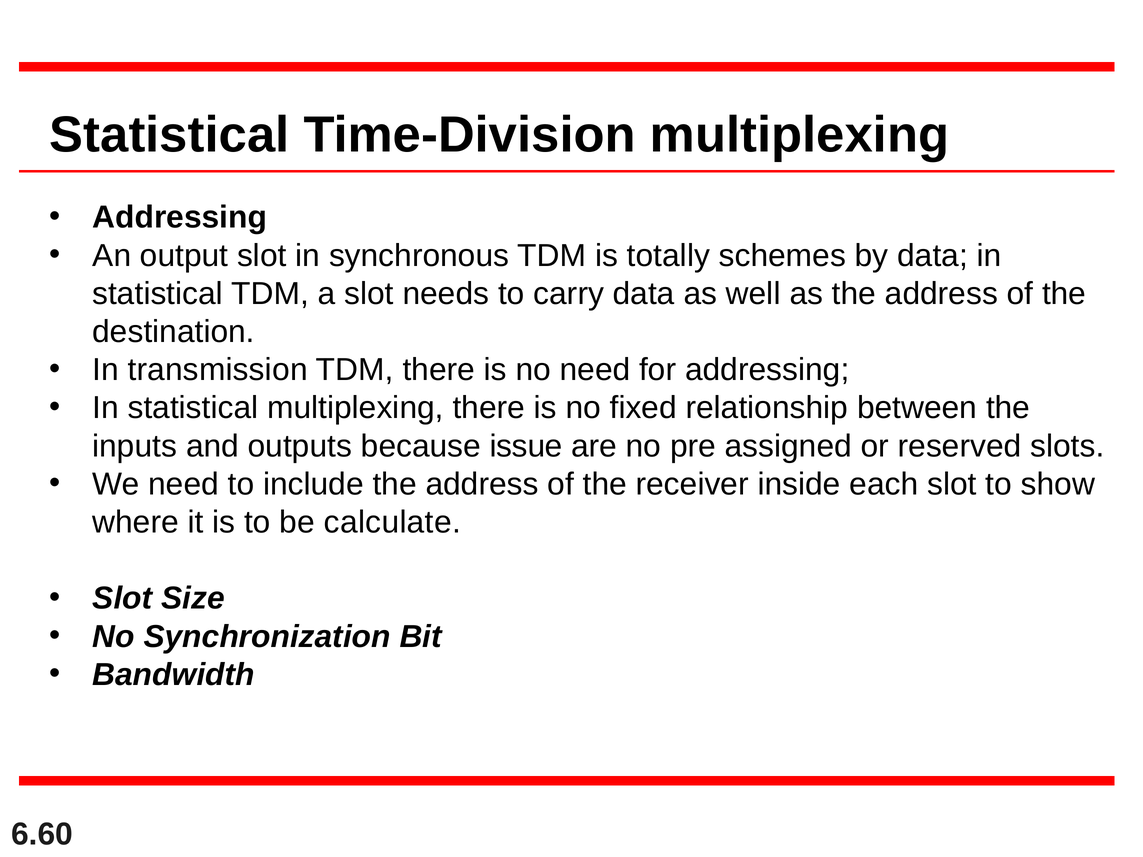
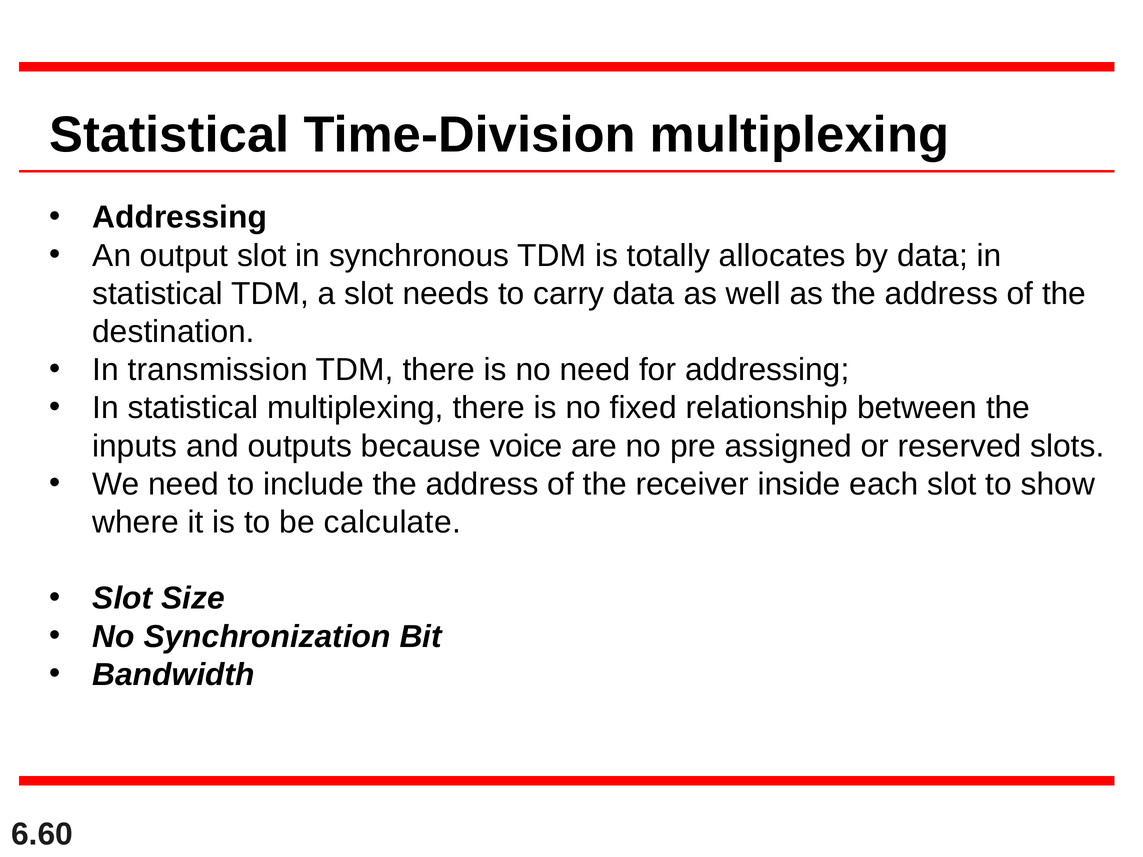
schemes: schemes -> allocates (782, 256)
issue: issue -> voice (526, 446)
